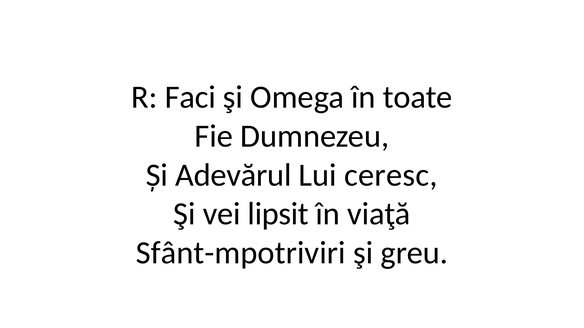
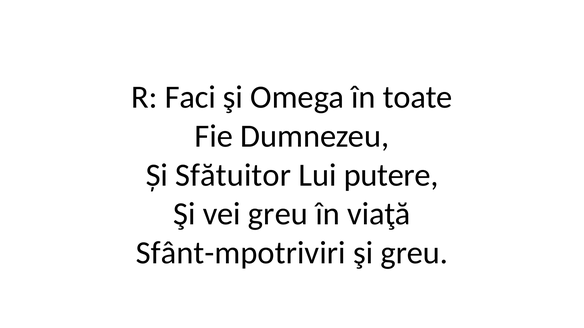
Adevărul: Adevărul -> Sfătuitor (233, 175)
ceresc: ceresc -> putere (391, 175)
vei lipsit: lipsit -> greu (278, 214)
